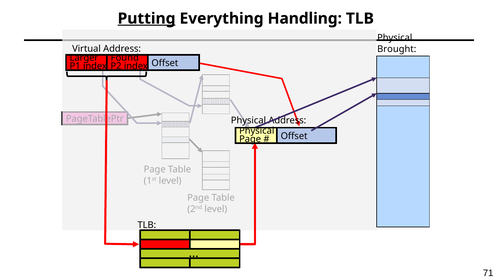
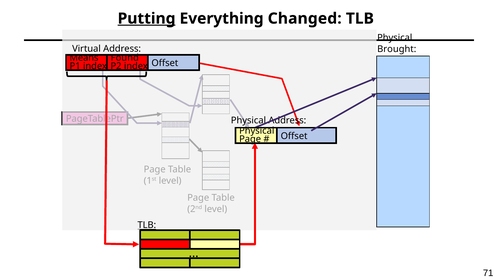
Handling: Handling -> Changed (305, 19)
Larger: Larger -> Means (84, 58)
TLB underline: none -> present (147, 225)
